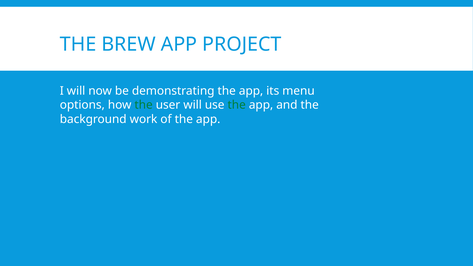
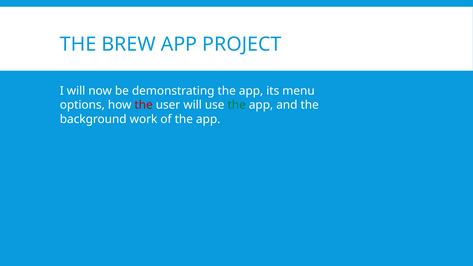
the colour: green -> red (144, 105)
